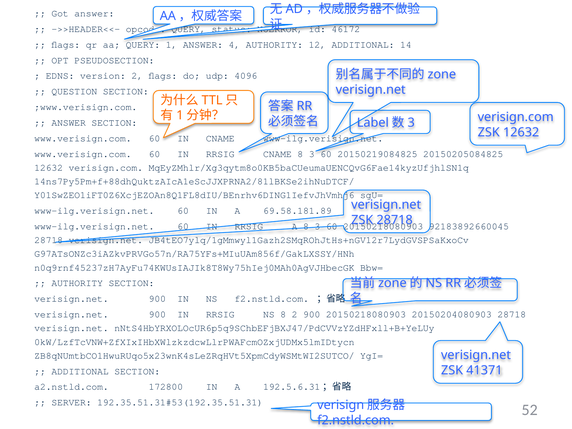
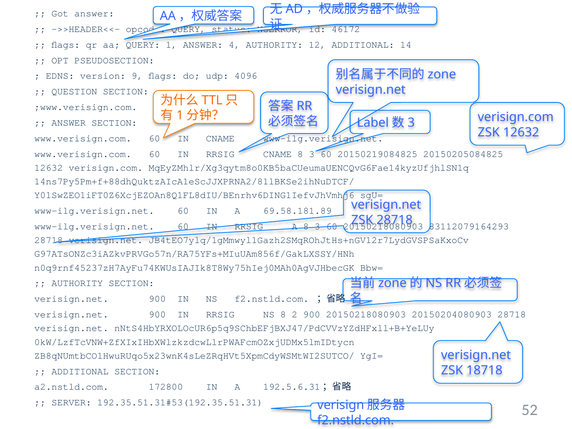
version 2: 2 -> 9 (137, 76)
92183892660045: 92183892660045 -> 83112079164293 (469, 226)
41371: 41371 -> 18718 (484, 370)
